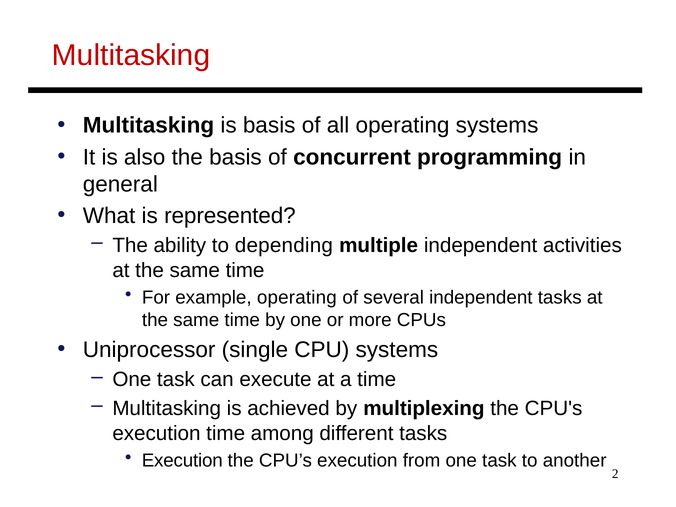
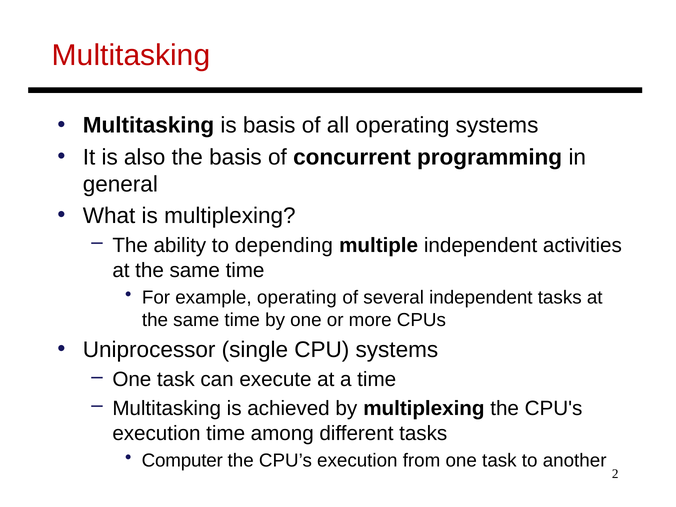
is represented: represented -> multiplexing (230, 216)
Execution: Execution -> Computer (182, 461)
